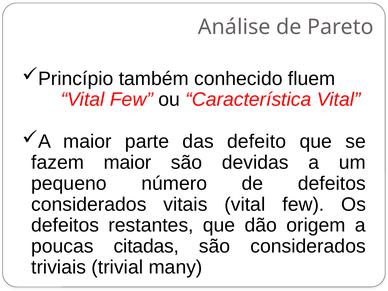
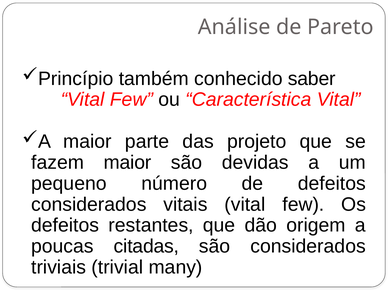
fluem: fluem -> saber (312, 79)
defeito: defeito -> projeto (257, 141)
